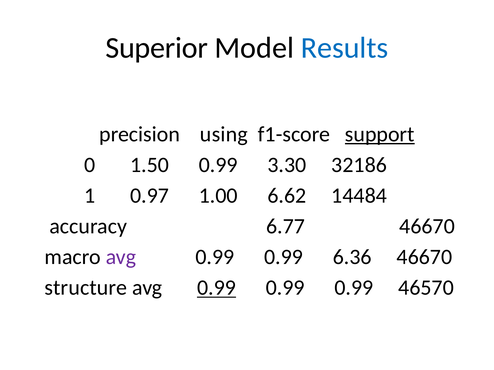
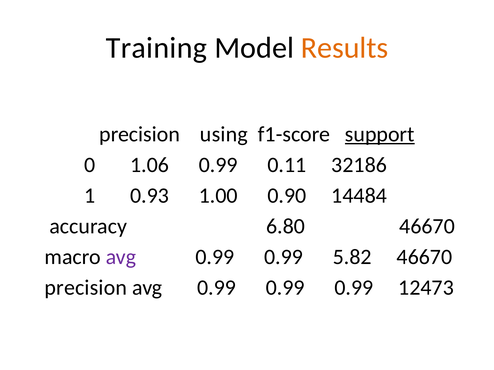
Superior: Superior -> Training (156, 48)
Results colour: blue -> orange (345, 48)
1.50: 1.50 -> 1.06 (150, 165)
3.30: 3.30 -> 0.11 (287, 165)
0.97: 0.97 -> 0.93 (150, 196)
6.62: 6.62 -> 0.90 (287, 196)
6.77: 6.77 -> 6.80 (285, 227)
6.36: 6.36 -> 5.82 (352, 257)
structure: structure -> precision (86, 288)
0.99 underline: present -> none (217, 288)
46570: 46570 -> 12473 (426, 288)
